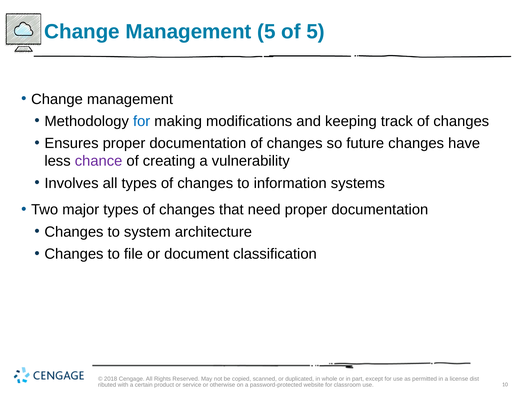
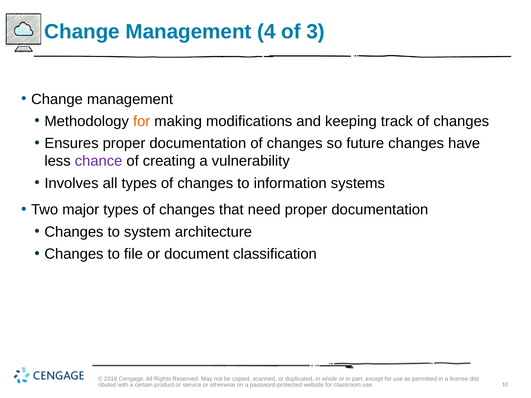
Management 5: 5 -> 4 (266, 32)
of 5: 5 -> 3 (316, 32)
for colour: blue -> orange (142, 121)
